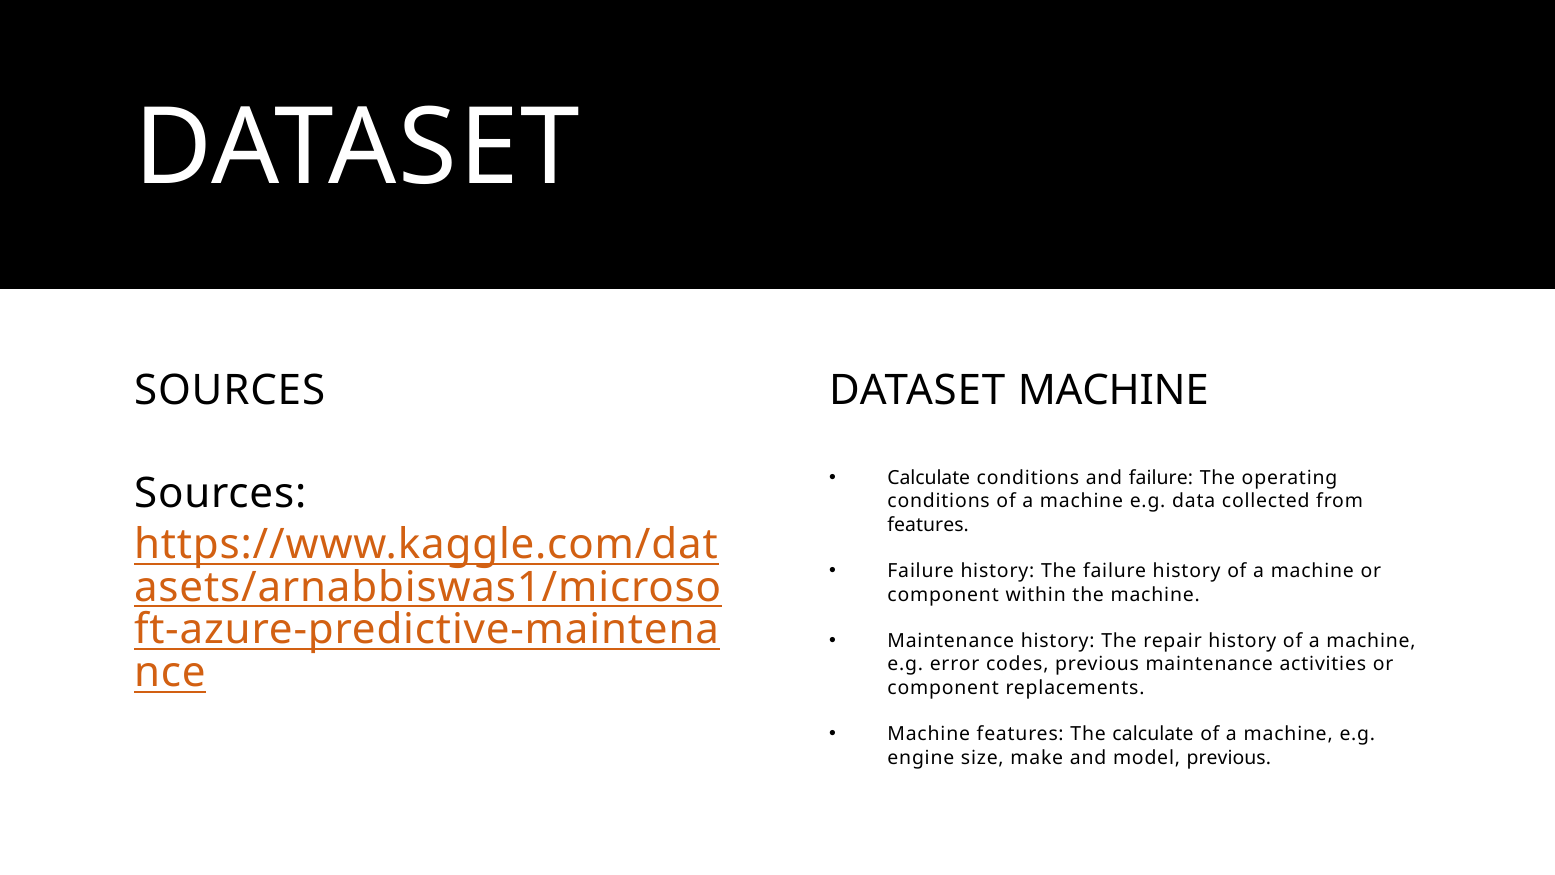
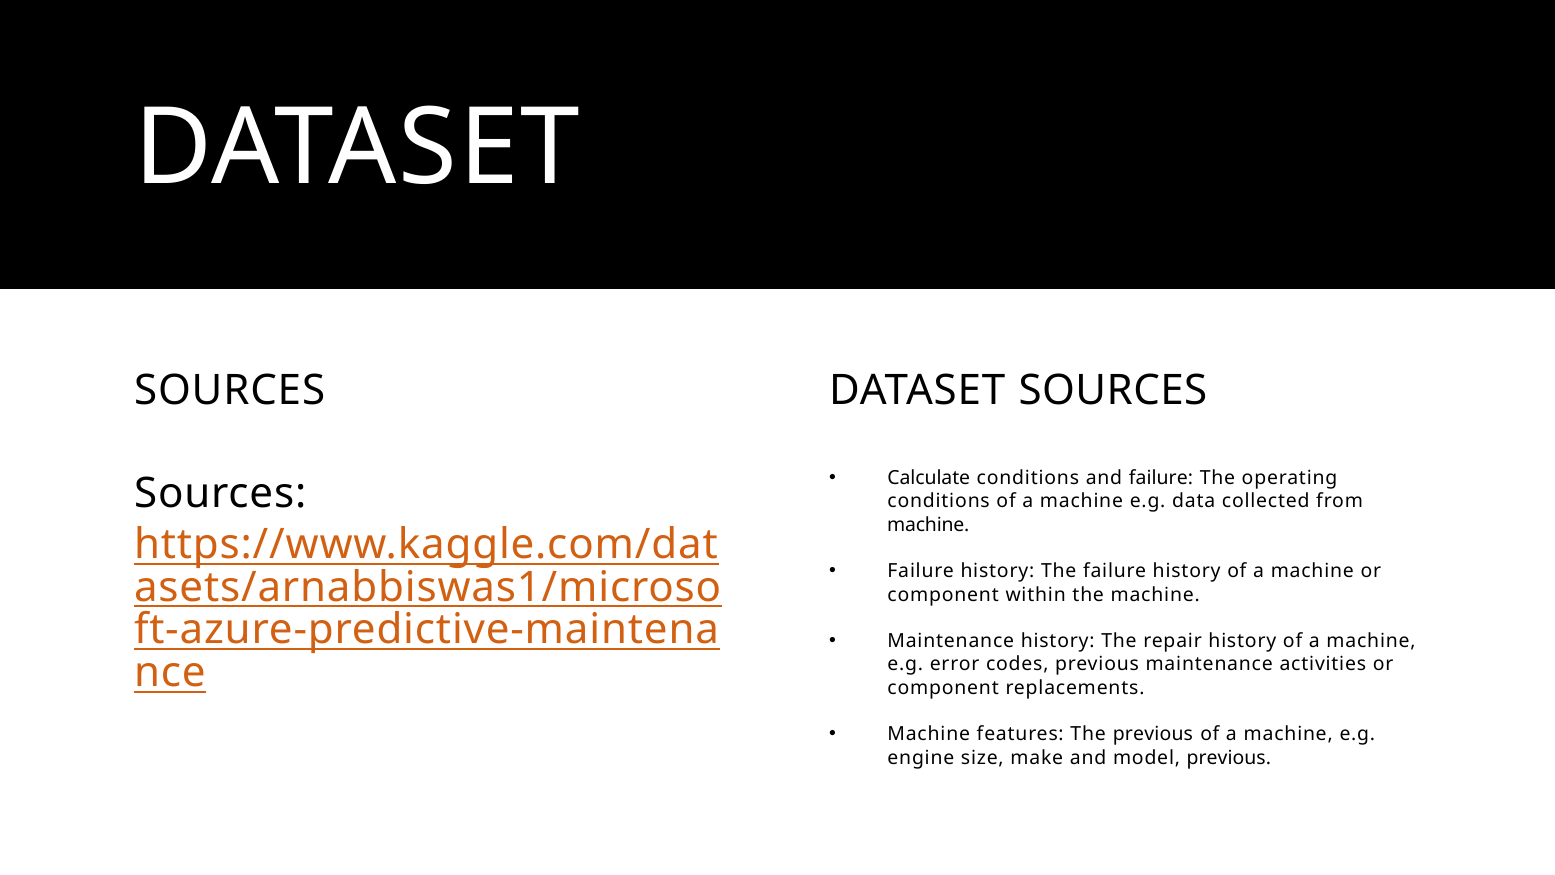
DATASET MACHINE: MACHINE -> SOURCES (1113, 390)
features: features -> machine (928, 525)
The calculate: calculate -> previous (1153, 734)
